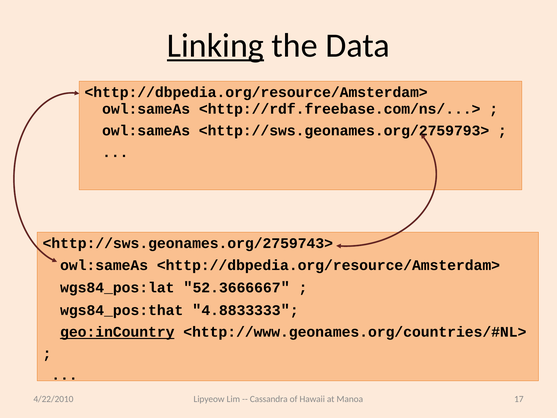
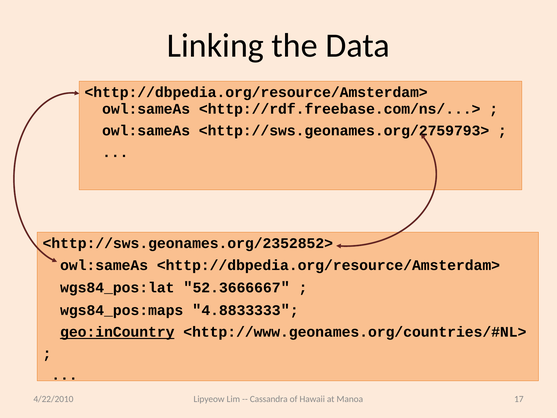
Linking underline: present -> none (215, 46)
<http://sws.geonames.org/2759743>: <http://sws.geonames.org/2759743> -> <http://sws.geonames.org/2352852> (188, 243)
wgs84_pos:that: wgs84_pos:that -> wgs84_pos:maps (122, 310)
